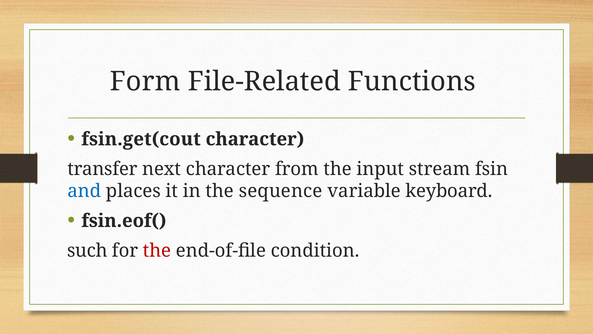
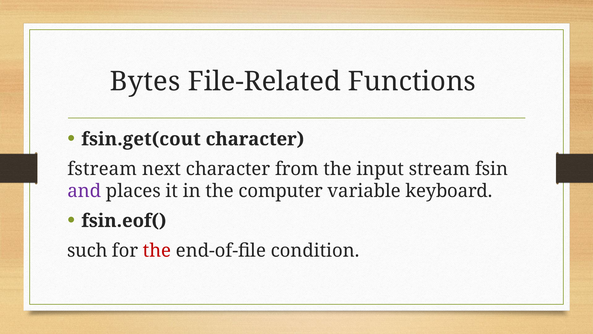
Form: Form -> Bytes (145, 81)
transfer: transfer -> fstream (102, 169)
and colour: blue -> purple (84, 191)
sequence: sequence -> computer (281, 191)
